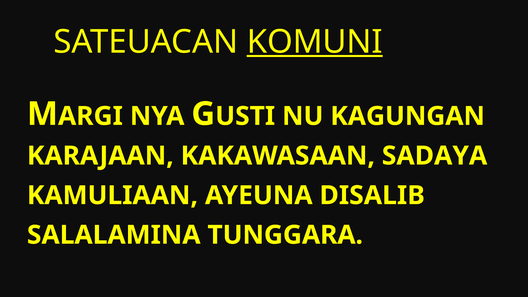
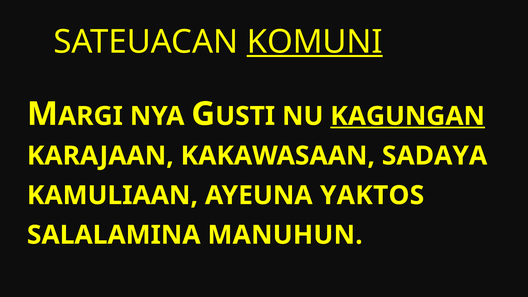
KAGUNGAN underline: none -> present (408, 116)
DISALIB: DISALIB -> YAKTOS (372, 195)
TUNGGARA: TUNGGARA -> MANUHUN (285, 235)
